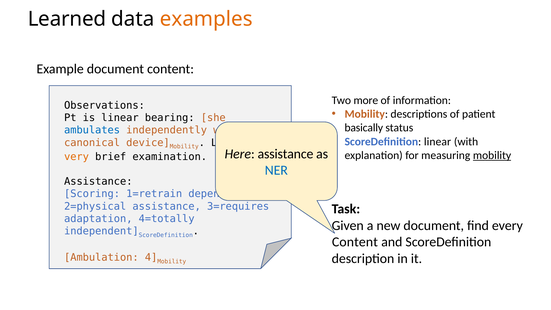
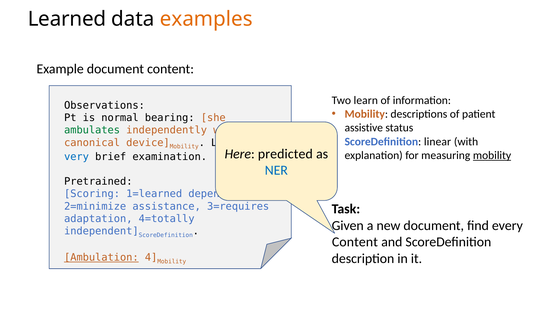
more: more -> learn (366, 100)
is linear: linear -> normal (120, 118)
basically: basically -> assistive (364, 128)
ambulates colour: blue -> green (92, 130)
Here assistance: assistance -> predicted (285, 154)
very colour: orange -> blue (77, 157)
Assistance: Assistance -> Pretrained (98, 181)
1=retrain: 1=retrain -> 1=learned (154, 194)
2=physical: 2=physical -> 2=minimize (95, 206)
Ambulation underline: none -> present (101, 258)
